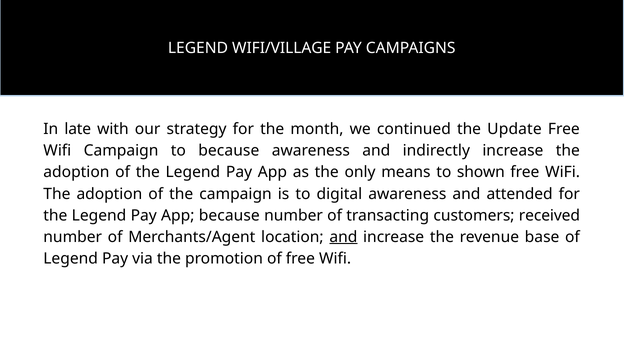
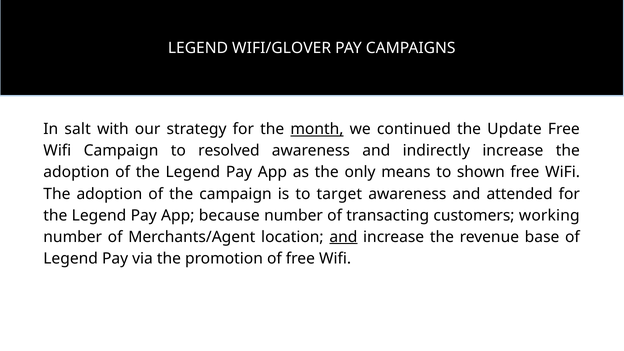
WIFI/VILLAGE: WIFI/VILLAGE -> WIFI/GLOVER (282, 48)
late: late -> salt (78, 129)
month underline: none -> present (317, 129)
to because: because -> resolved (229, 151)
digital: digital -> target (339, 194)
received: received -> working (549, 215)
